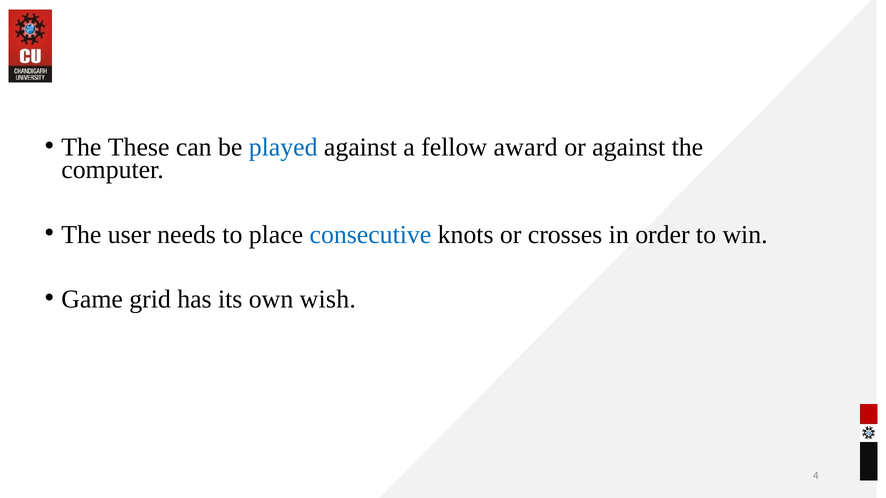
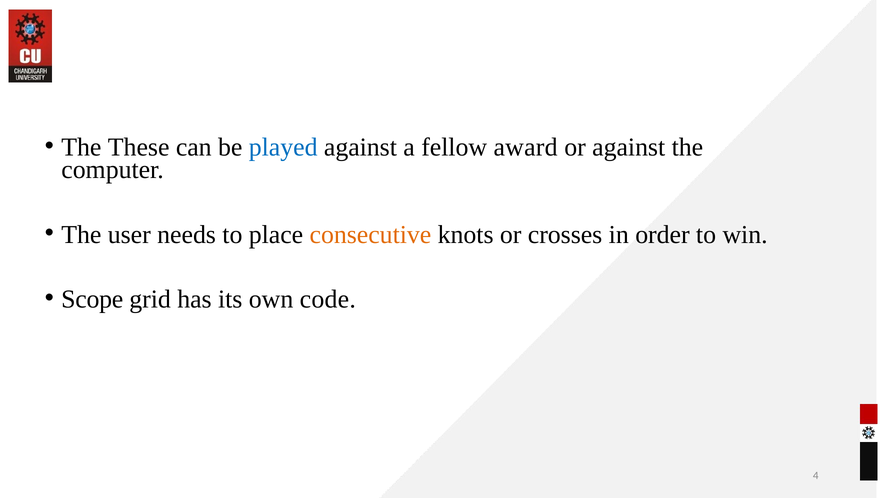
consecutive colour: blue -> orange (370, 235)
Game: Game -> Scope (92, 300)
wish: wish -> code (328, 300)
